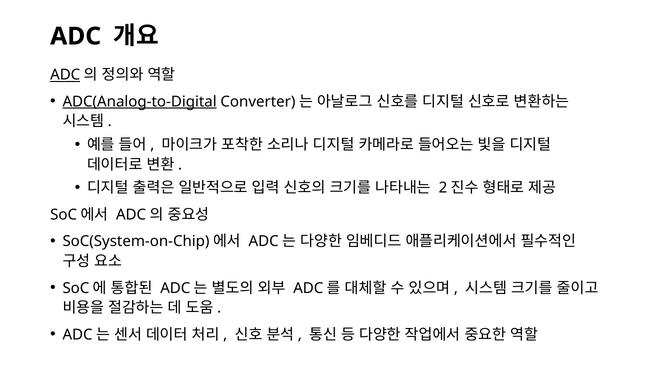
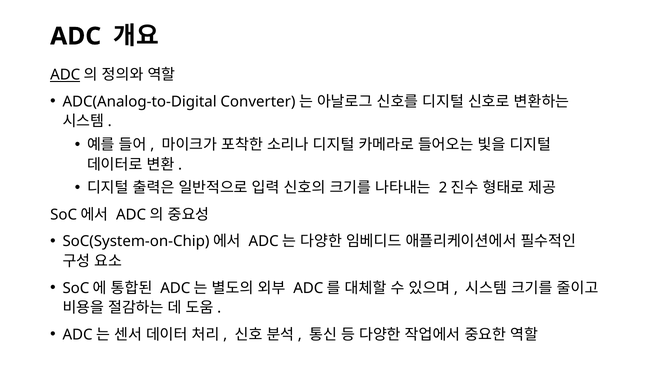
ADC(Analog-to-Digital underline: present -> none (140, 102)
